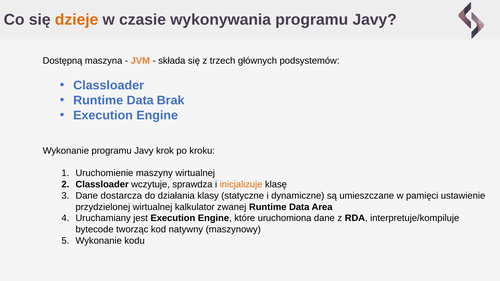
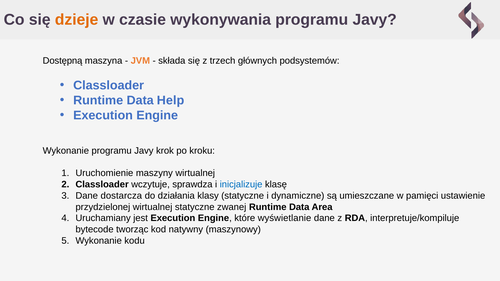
Brak: Brak -> Help (171, 100)
inicjalizuje colour: orange -> blue (241, 185)
wirtualnej kalkulator: kalkulator -> statyczne (195, 207)
uruchomiona: uruchomiona -> wyświetlanie (285, 218)
